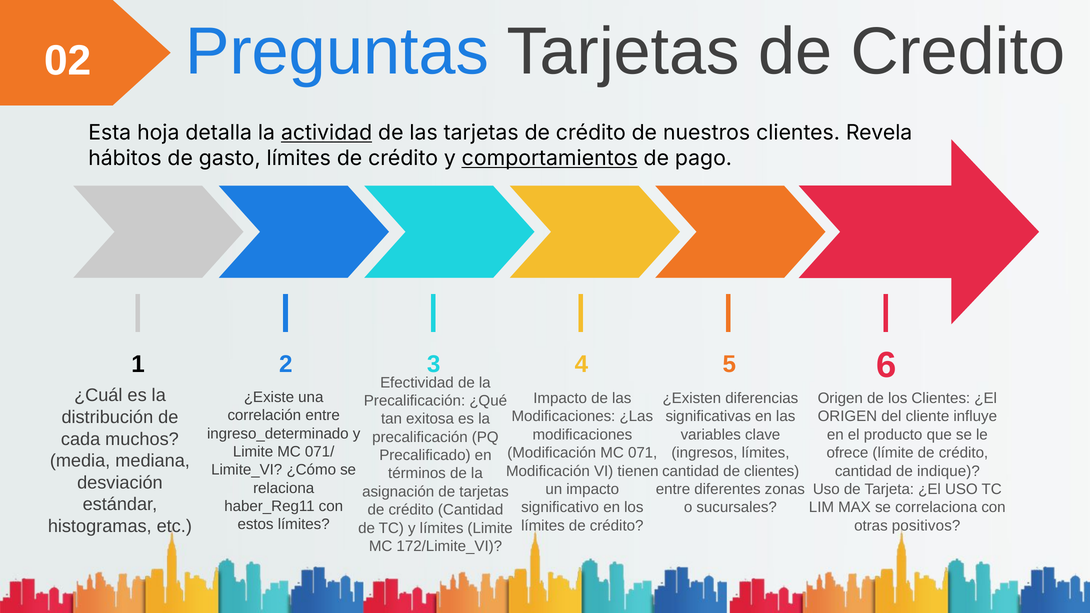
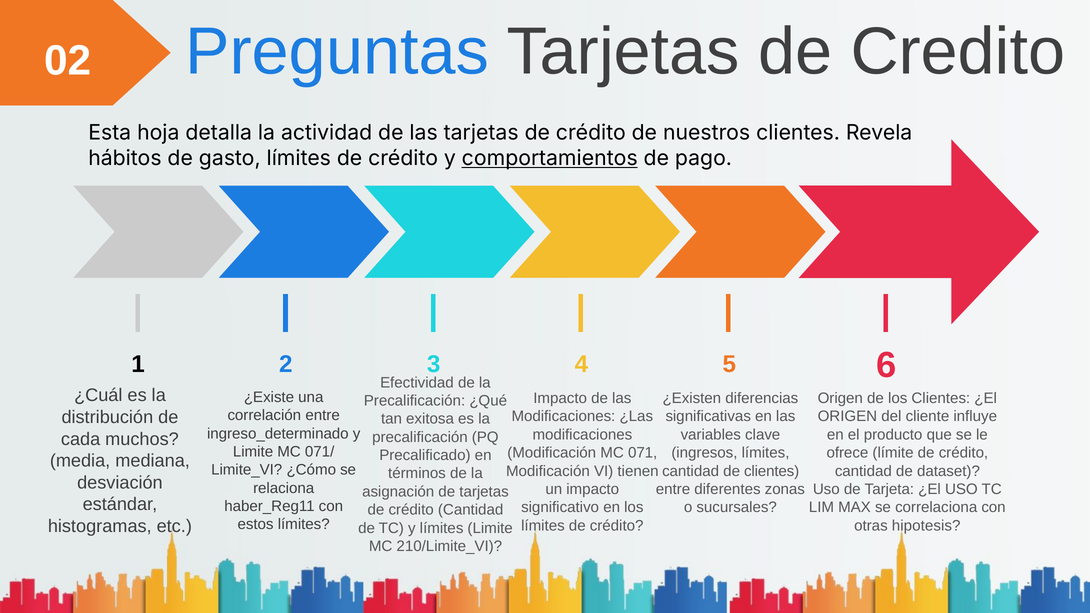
actividad underline: present -> none (327, 133)
indique: indique -> dataset (948, 471)
positivos: positivos -> hipotesis (926, 526)
172/Limite_VI: 172/Limite_VI -> 210/Limite_VI (449, 546)
